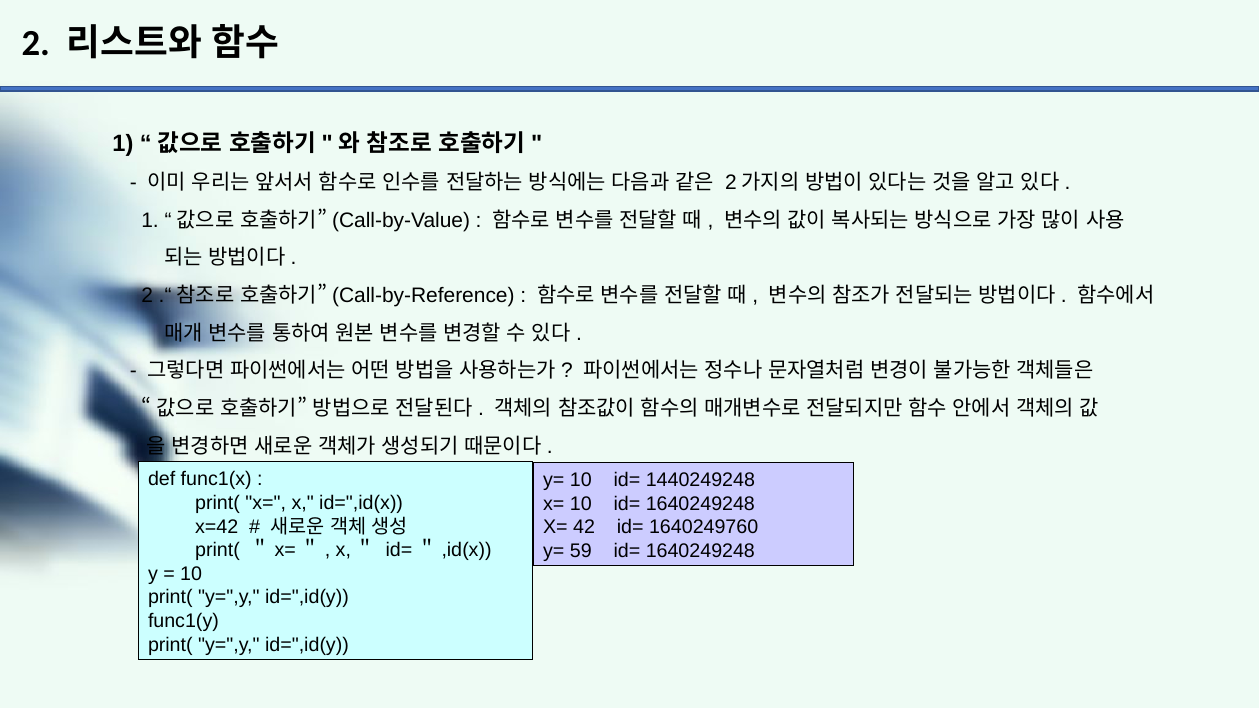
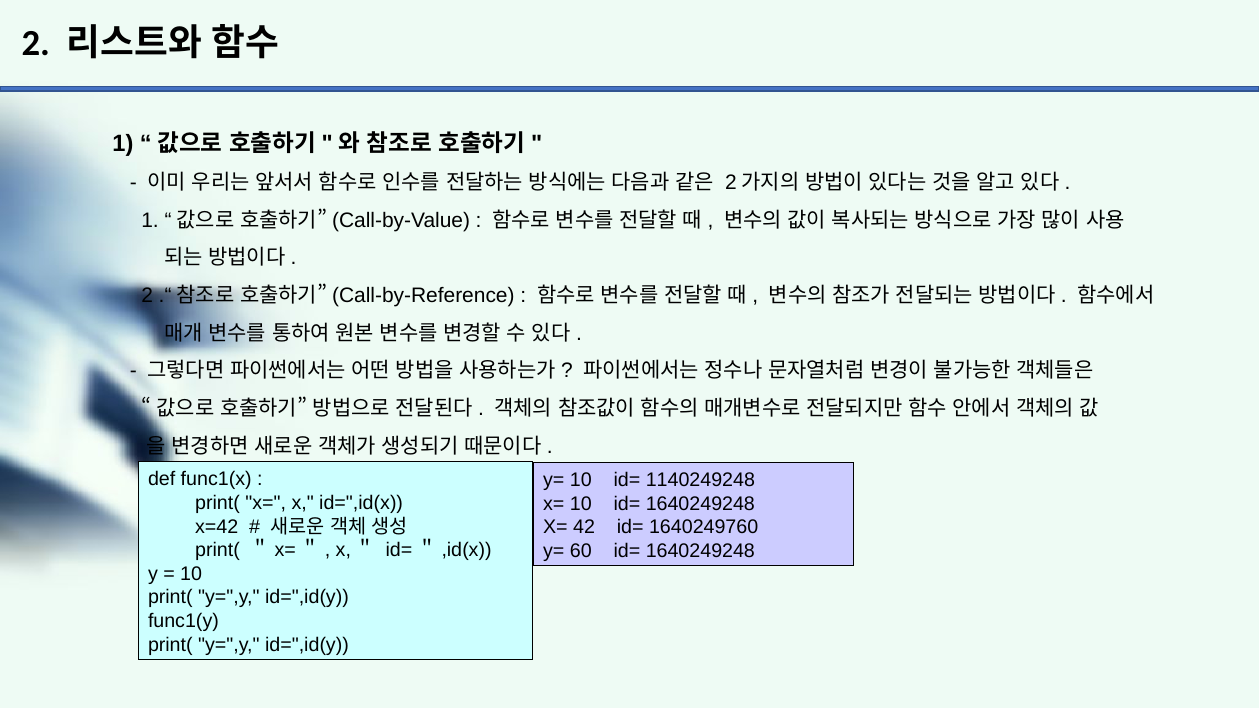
1440249248: 1440249248 -> 1140249248 (700, 480)
59: 59 -> 60 (581, 551)
